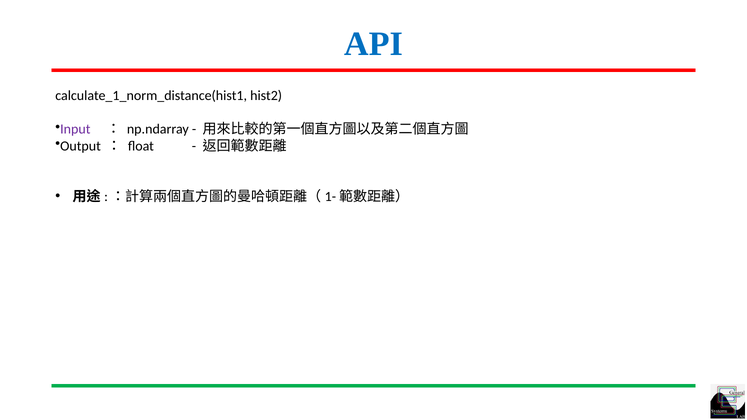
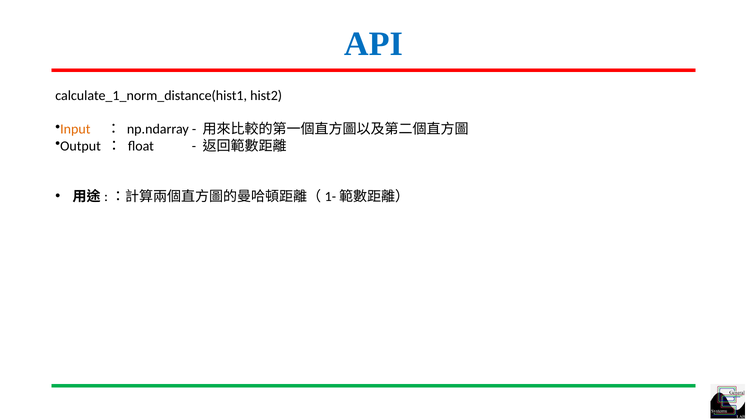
Input colour: purple -> orange (75, 129)
